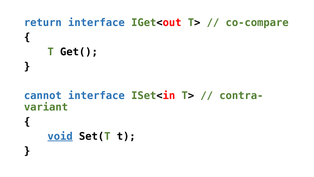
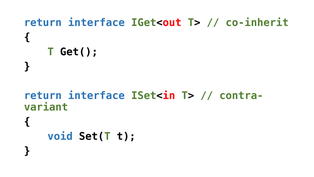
co-compare: co-compare -> co-inherit (257, 23)
cannot: cannot -> return (43, 96)
void underline: present -> none (60, 136)
